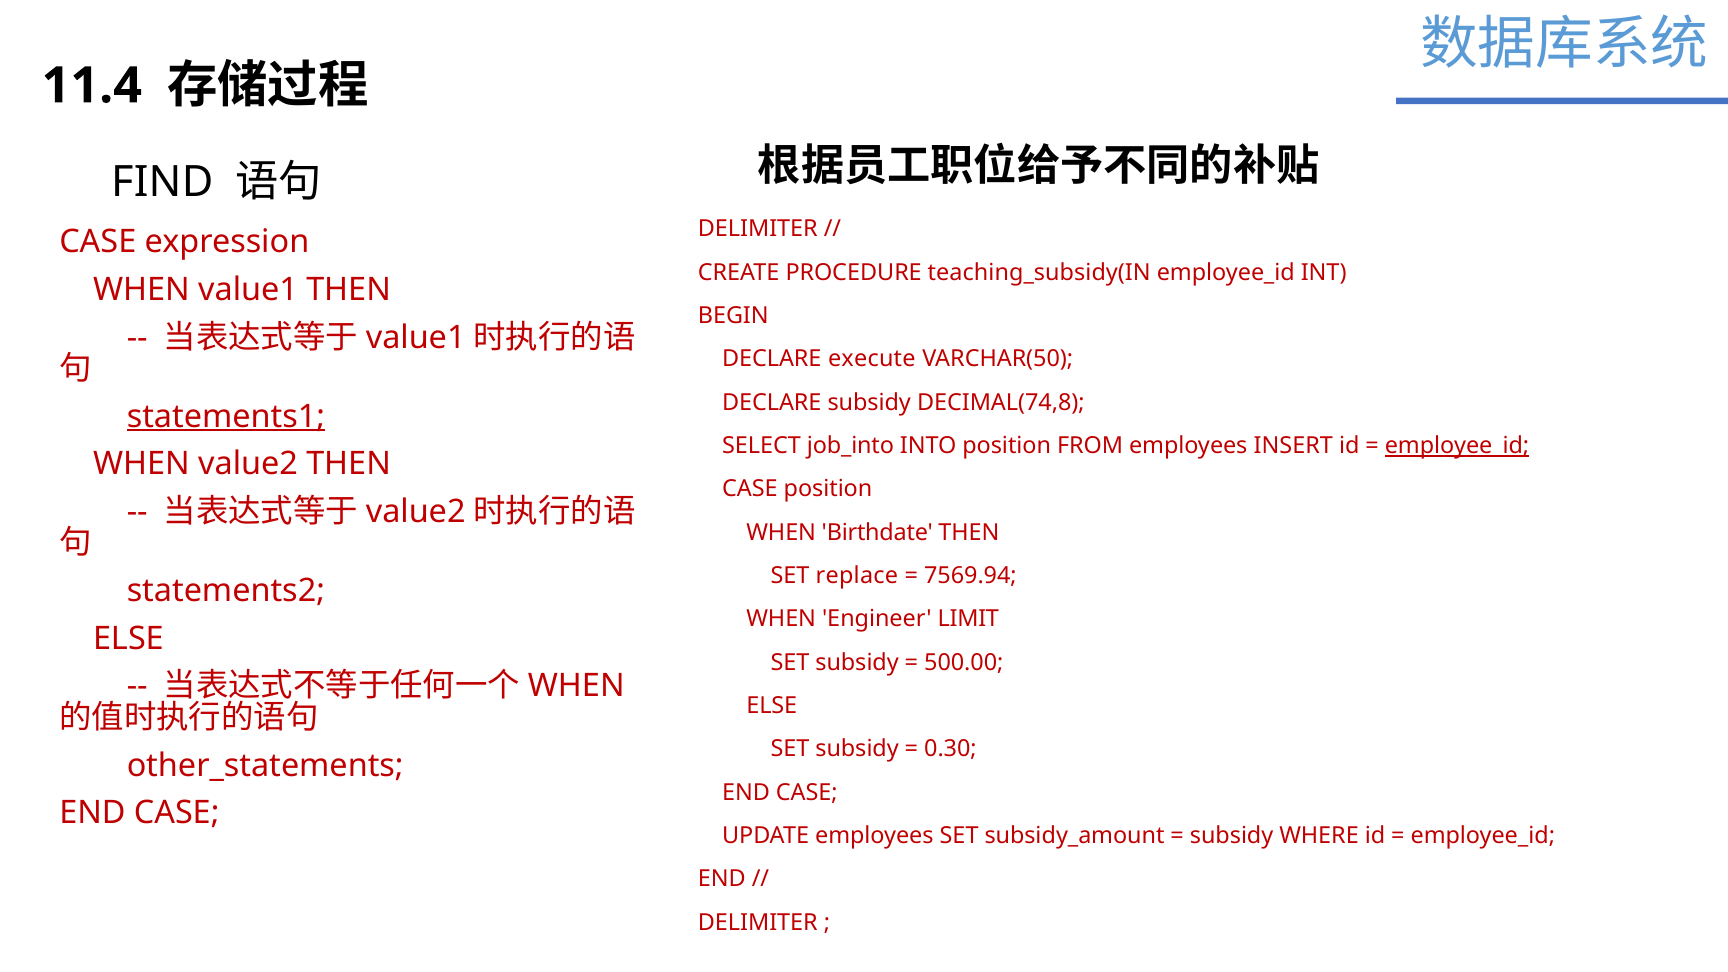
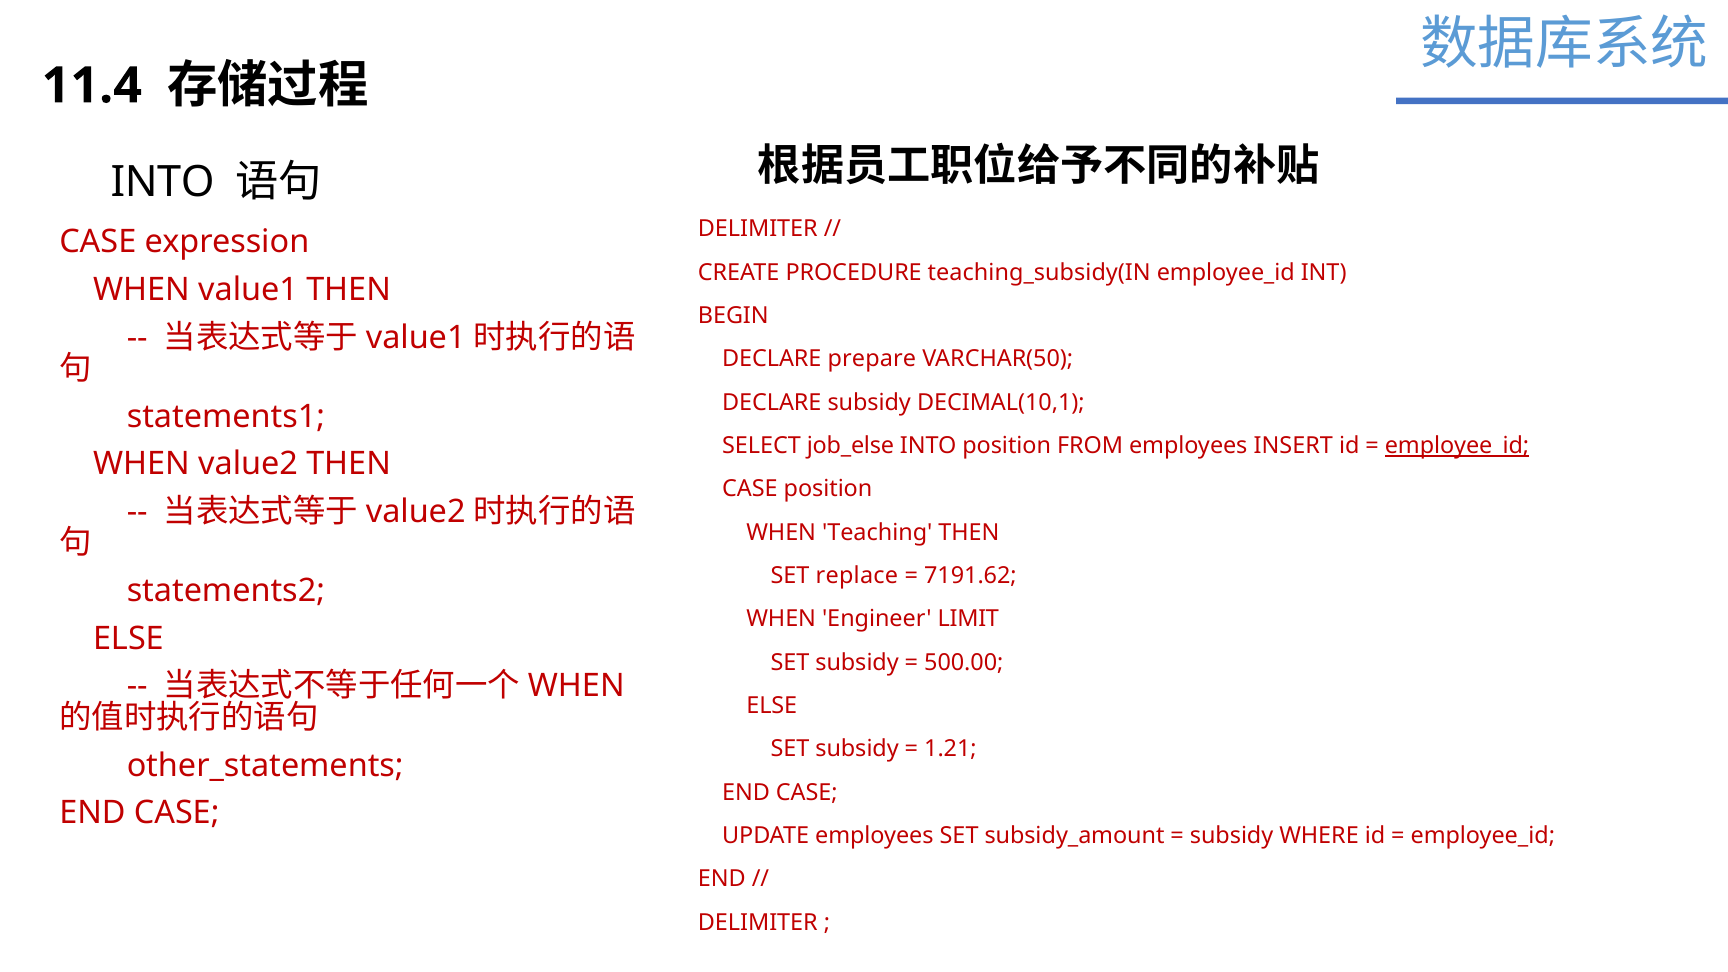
FIND: FIND -> INTO (163, 182)
execute: execute -> prepare (872, 359)
DECIMAL(74,8: DECIMAL(74,8 -> DECIMAL(10,1 (1001, 402)
statements1 underline: present -> none (226, 416)
job_into: job_into -> job_else (850, 446)
Birthdate: Birthdate -> Teaching (877, 532)
7569.94: 7569.94 -> 7191.62 (970, 576)
0.30: 0.30 -> 1.21 (950, 749)
